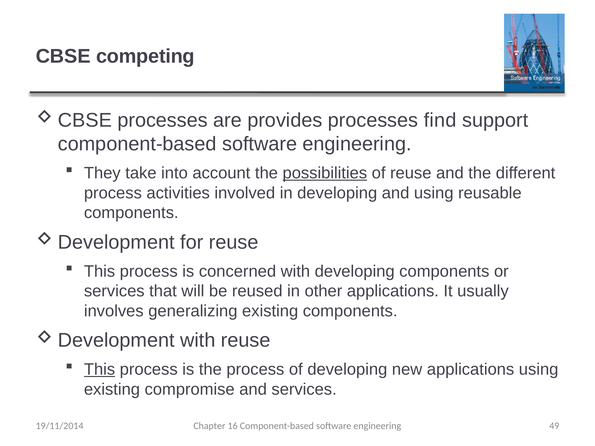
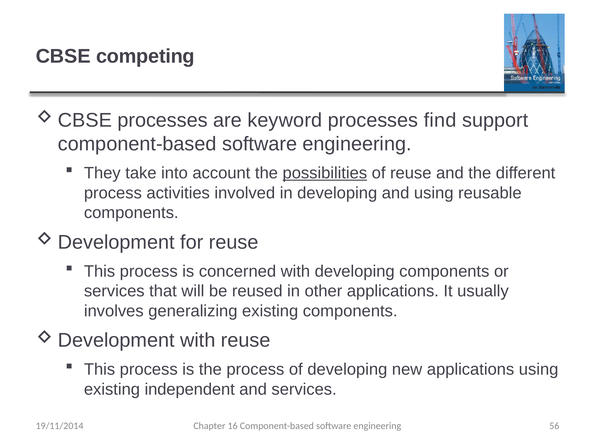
provides: provides -> keyword (285, 120)
This underline: present -> none (100, 370)
compromise: compromise -> independent (190, 389)
49: 49 -> 56 (554, 426)
